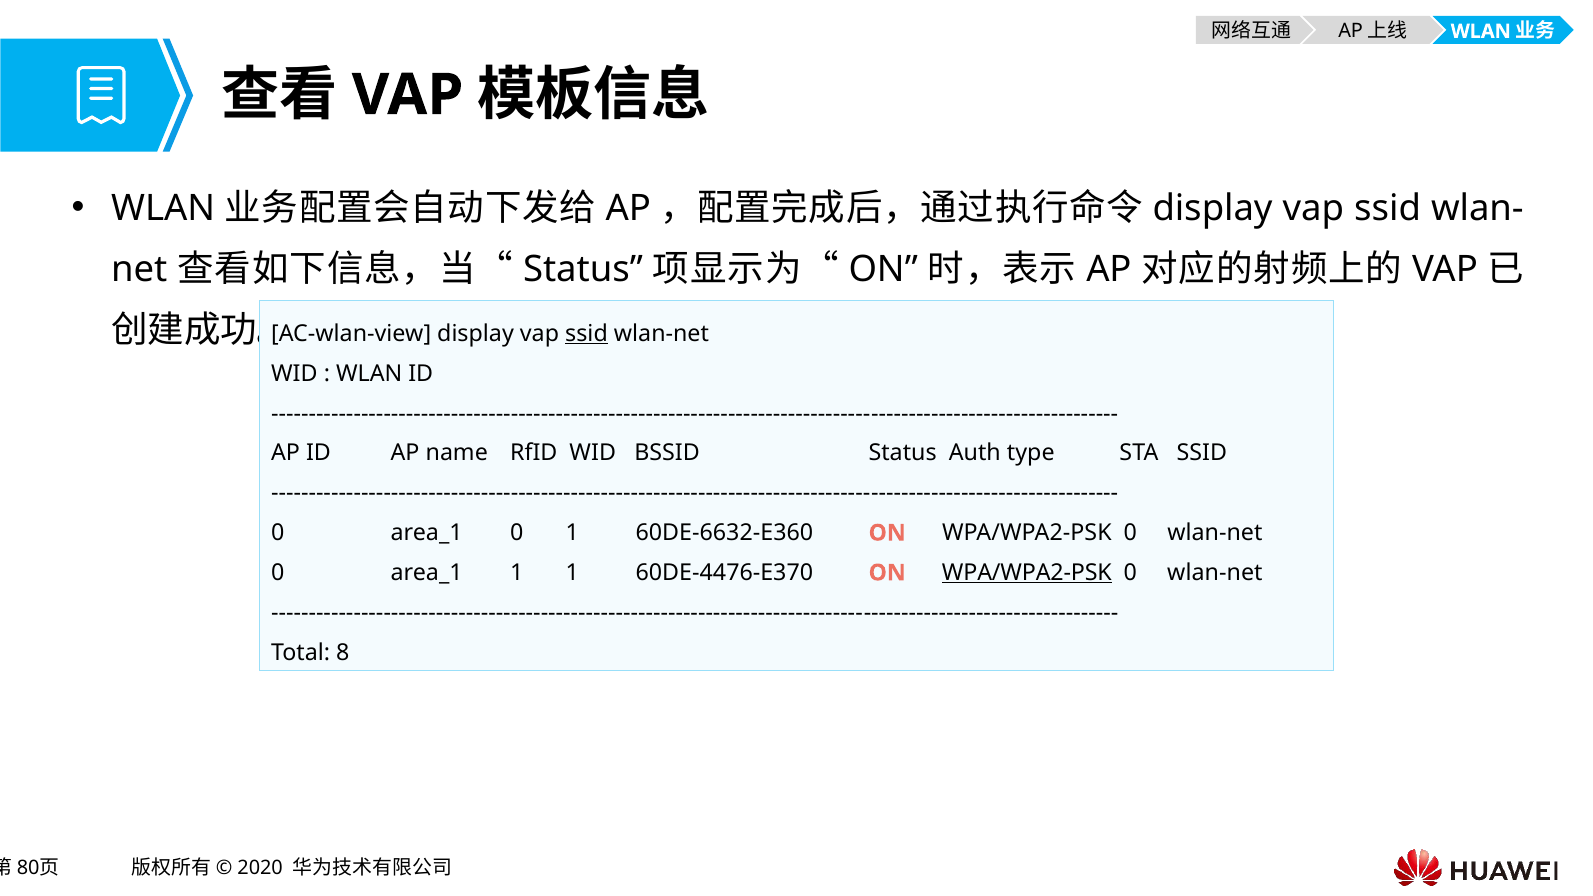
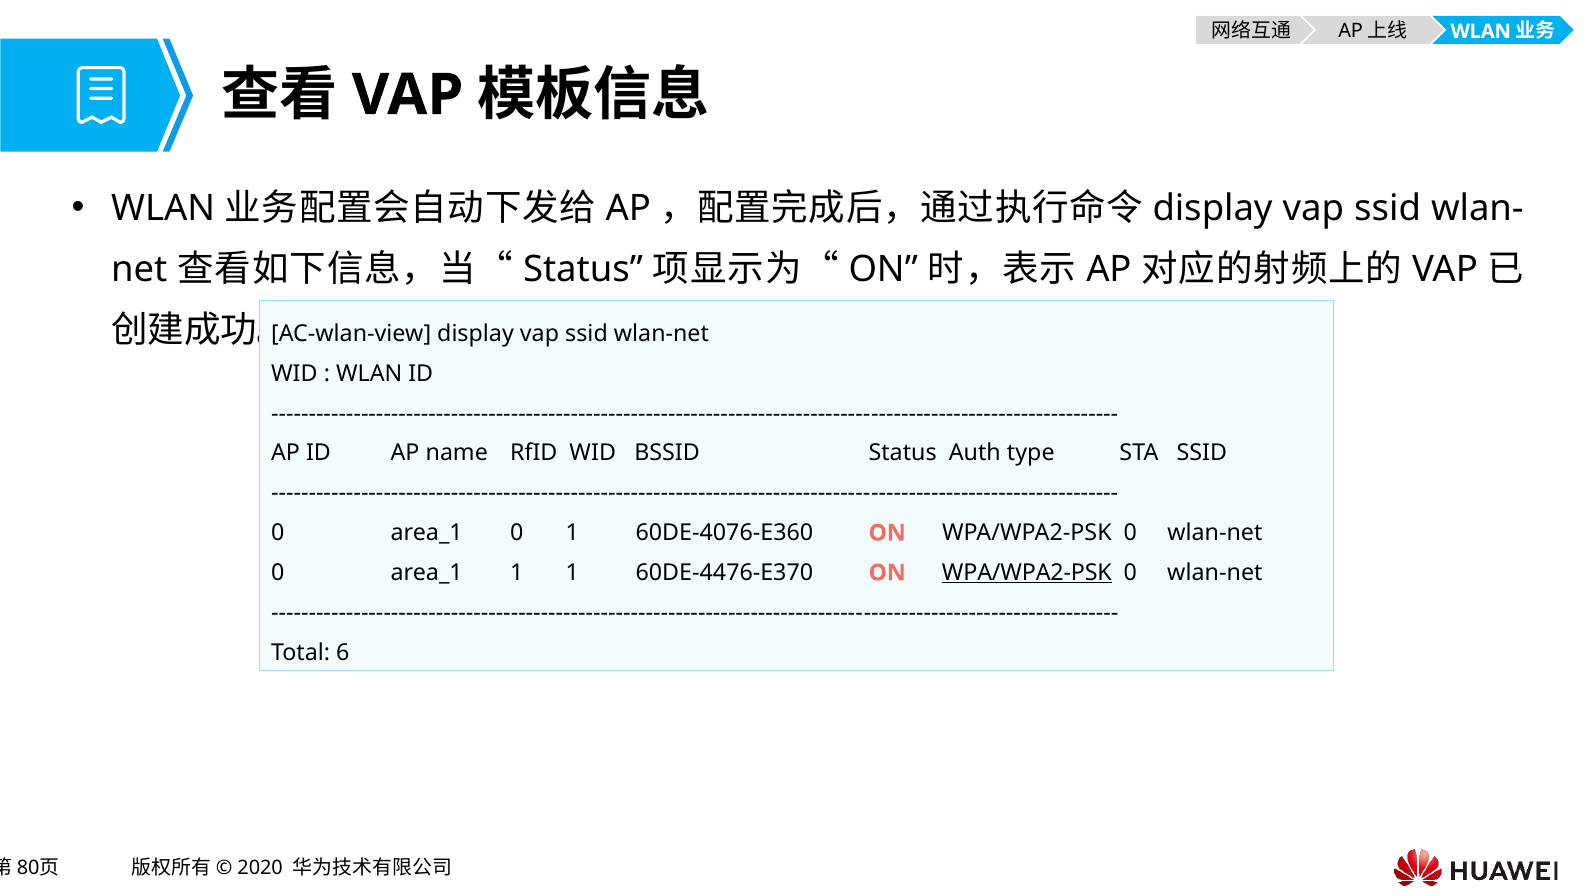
ssid underline: present -> none (586, 334)
60DE-6632-E360: 60DE-6632-E360 -> 60DE-4076-E360 (724, 533)
8: 8 -> 6 (343, 652)
